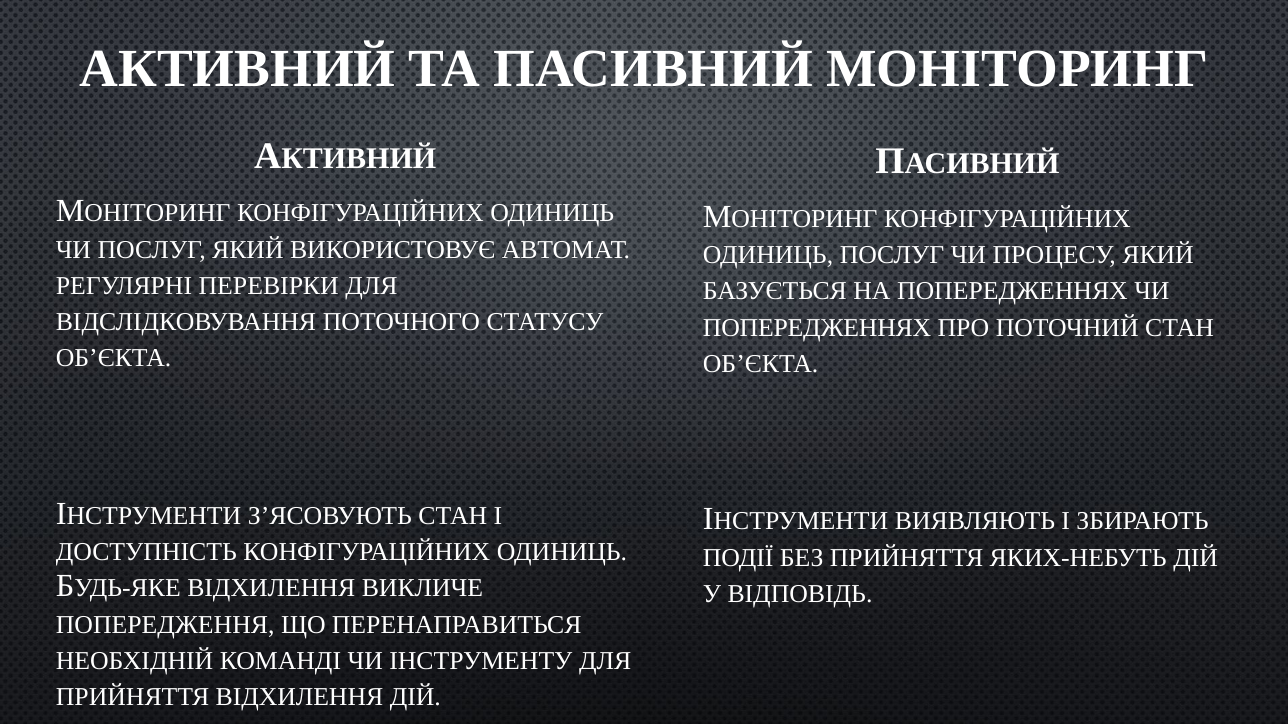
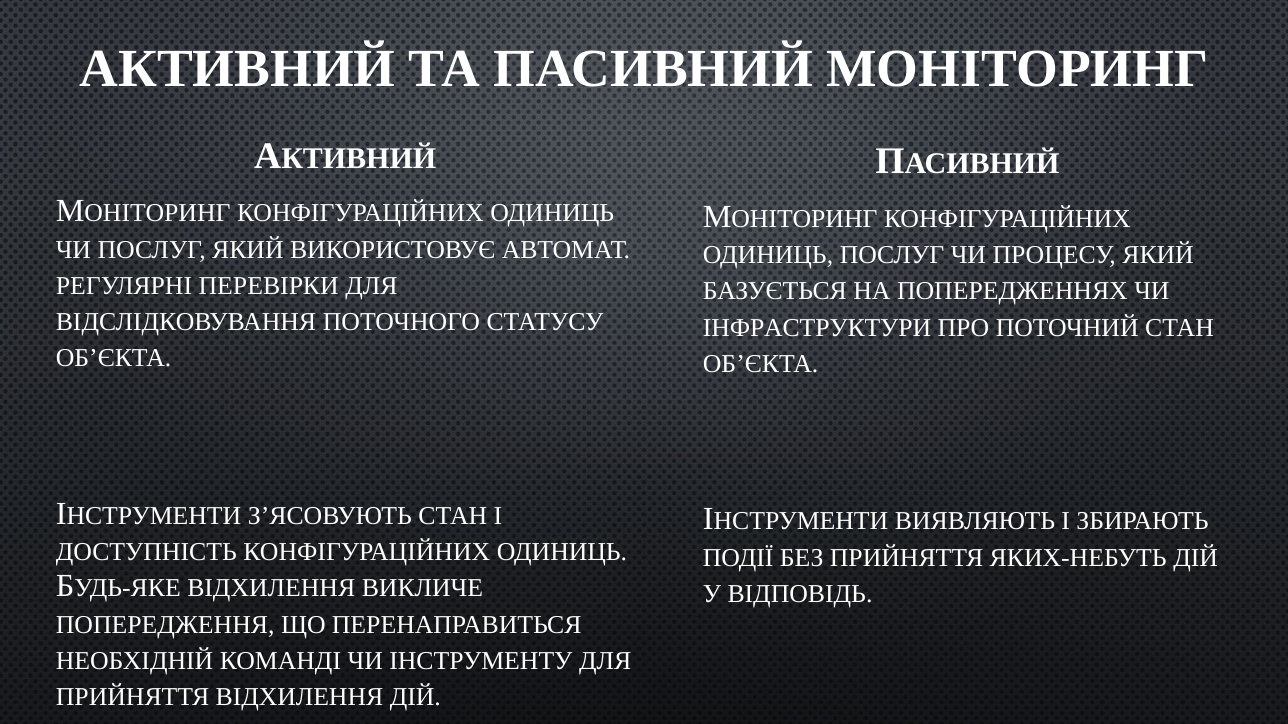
ПОПЕРЕДЖЕННЯХ: ПОПЕРЕДЖЕННЯХ -> ІНФРАСТРУКТУРИ (817, 328)
